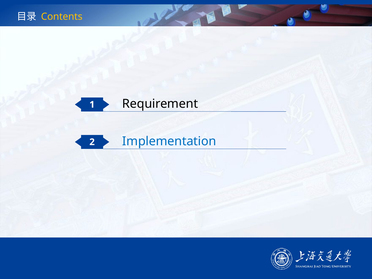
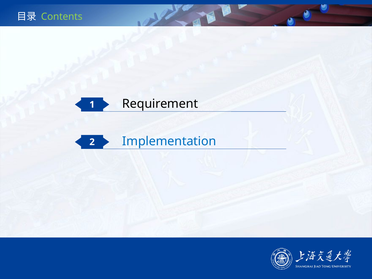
Contents colour: yellow -> light green (62, 17)
